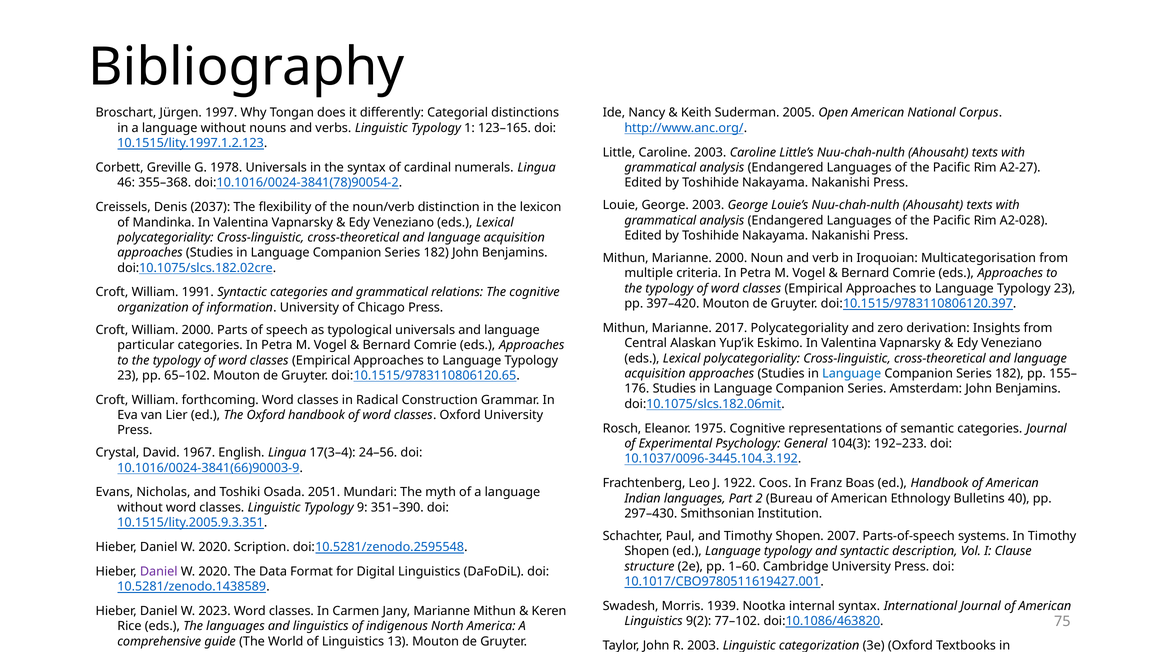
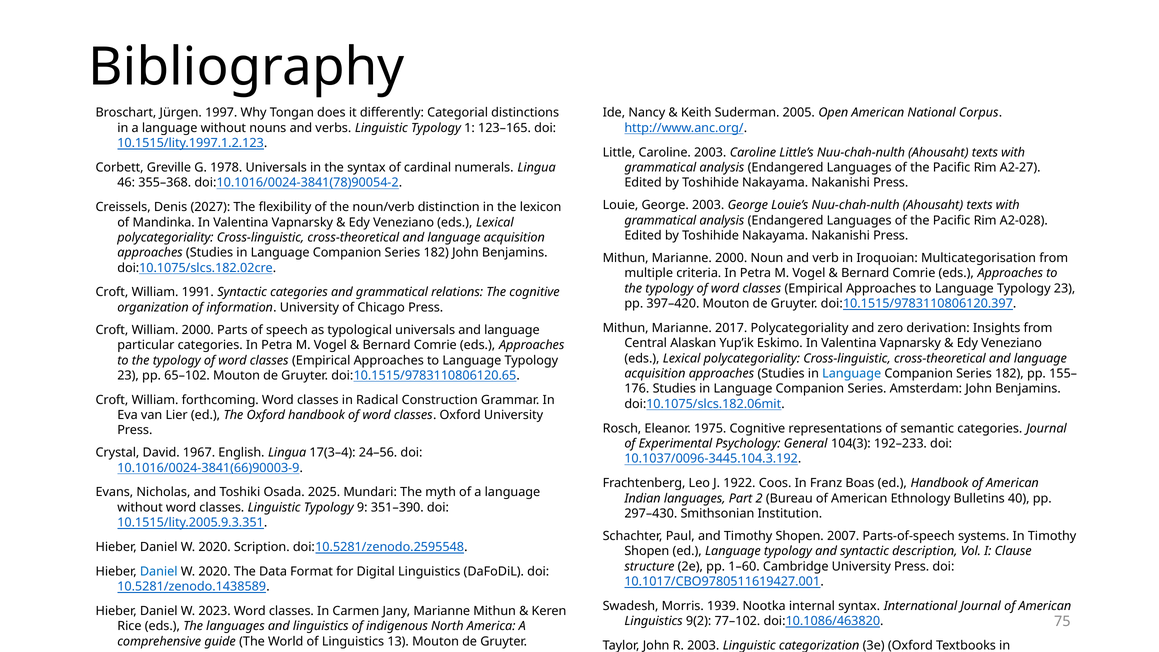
2037: 2037 -> 2027 (210, 207)
2051: 2051 -> 2025 (324, 492)
Daniel colour: purple -> blue (159, 571)
